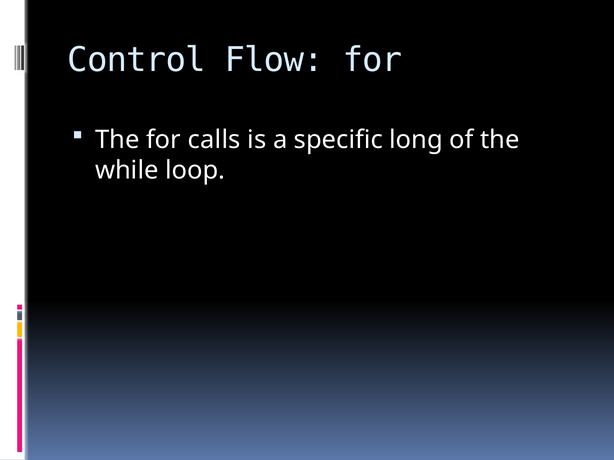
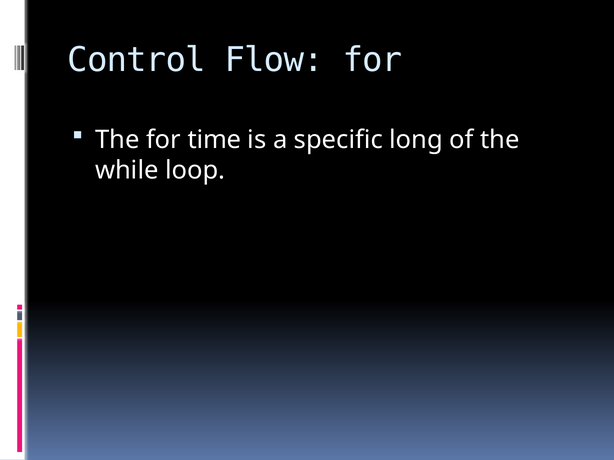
calls: calls -> time (214, 140)
